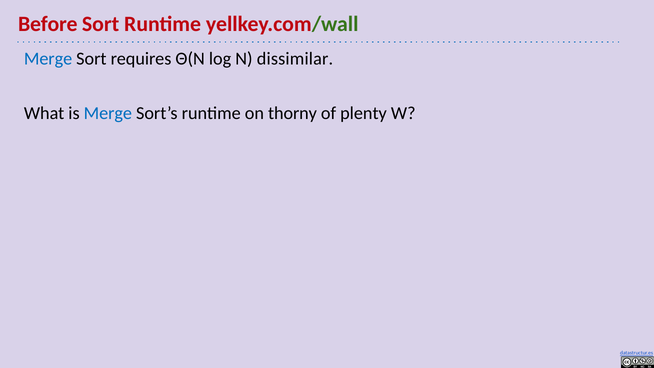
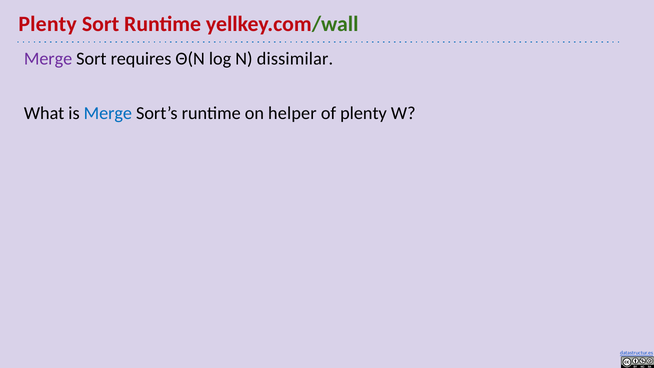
Before: Before -> Plenty (48, 24)
Merge colour: blue -> purple (48, 59)
thorny: thorny -> helper (292, 113)
